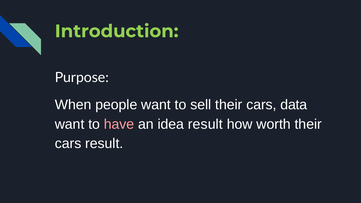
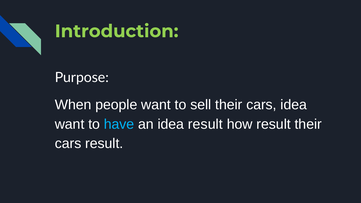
cars data: data -> idea (294, 105)
have colour: pink -> light blue (119, 124)
how worth: worth -> result (274, 124)
